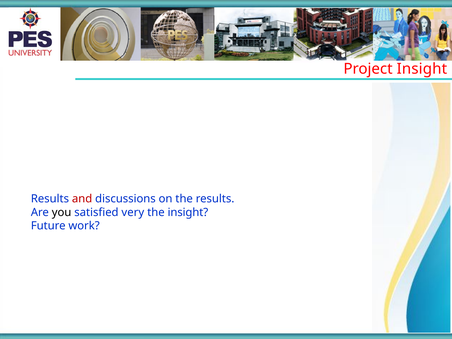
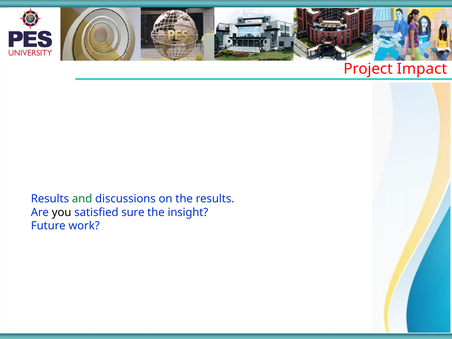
Project Insight: Insight -> Impact (422, 69)
and colour: red -> green (82, 199)
very: very -> sure (133, 212)
